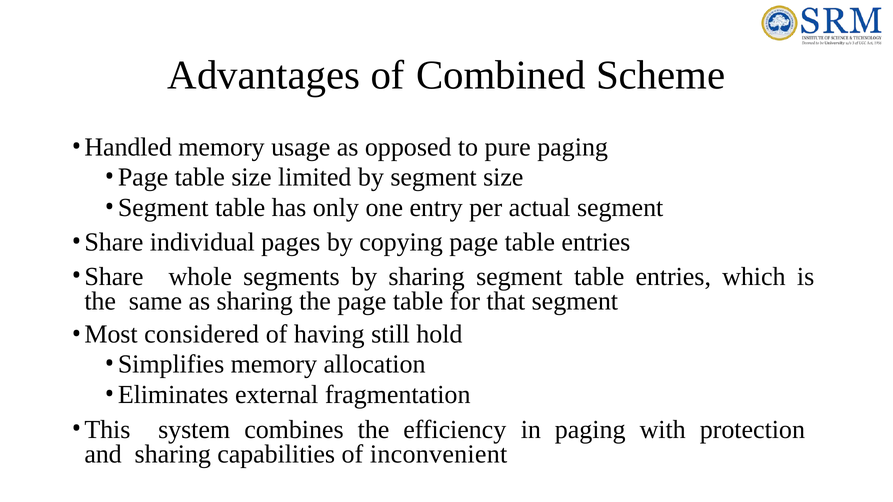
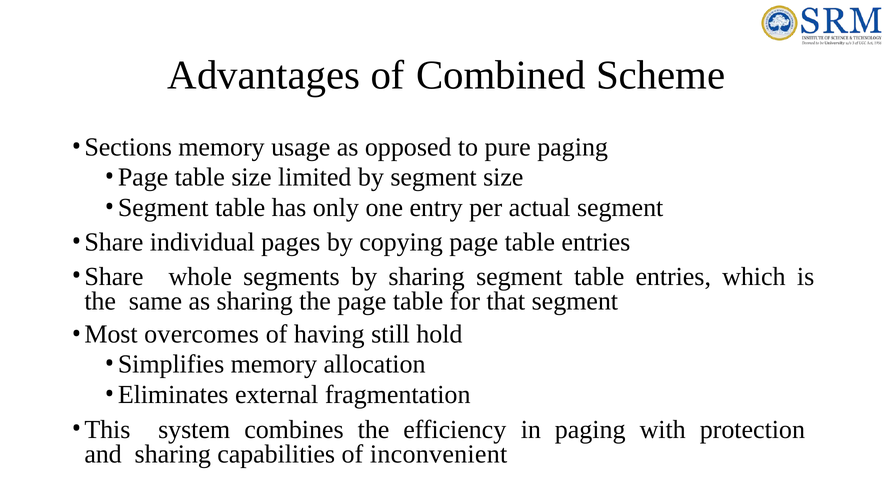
Handled: Handled -> Sections (128, 147)
considered: considered -> overcomes (202, 335)
